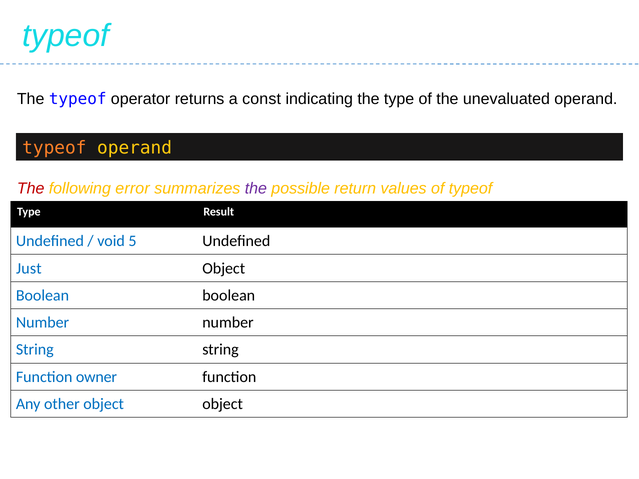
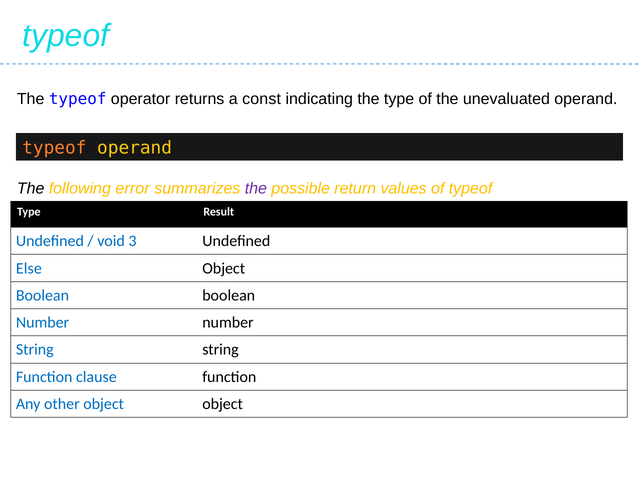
The colour: red -> black (31, 189)
5: 5 -> 3 (132, 241)
Just: Just -> Else (29, 268)
owner: owner -> clause (96, 377)
